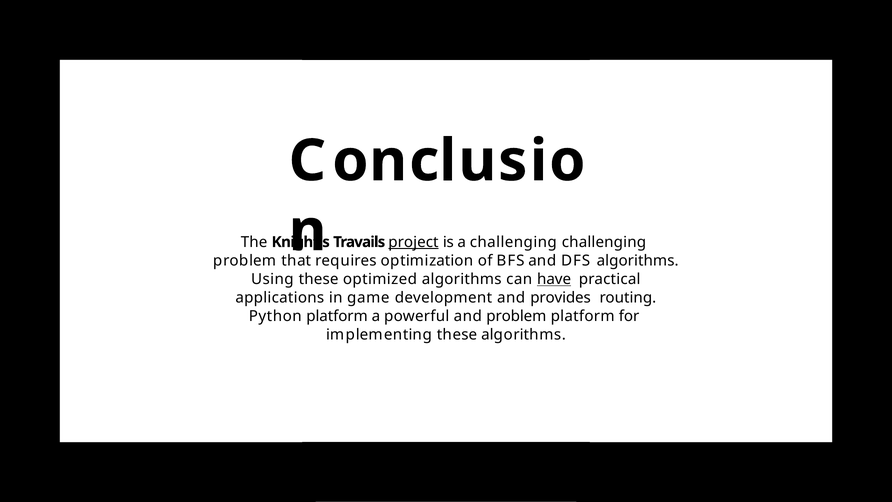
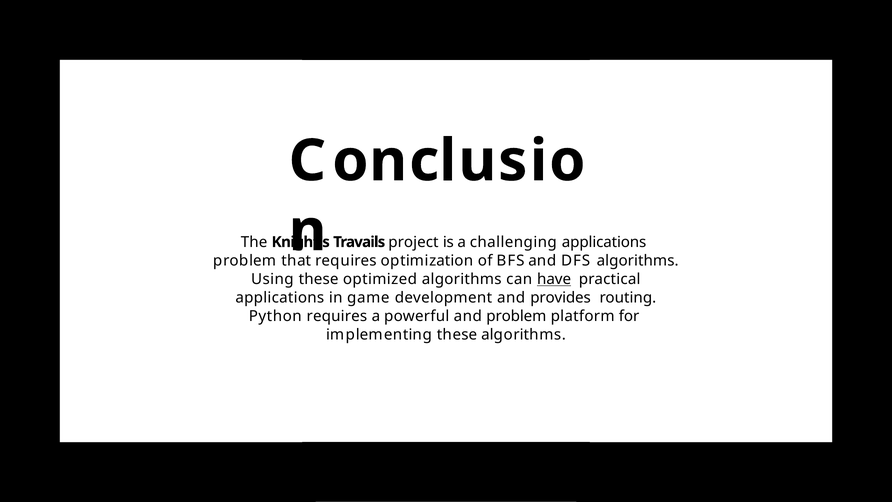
project underline: present -> none (413, 242)
challenging challenging: challenging -> applications (604, 242)
Python platform: platform -> requires (337, 316)
